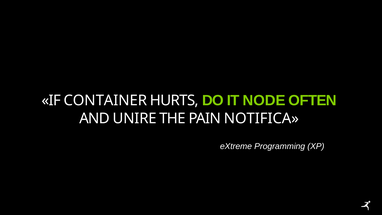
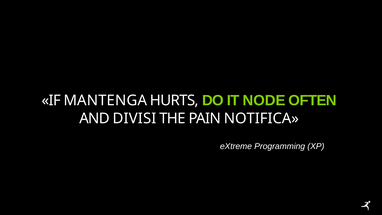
CONTAINER: CONTAINER -> MANTENGA (105, 101)
UNIRE: UNIRE -> DIVISI (134, 118)
